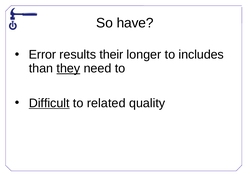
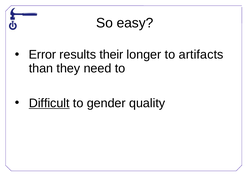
have: have -> easy (135, 23)
includes: includes -> artifacts (201, 54)
they underline: present -> none (68, 68)
related: related -> gender (106, 103)
